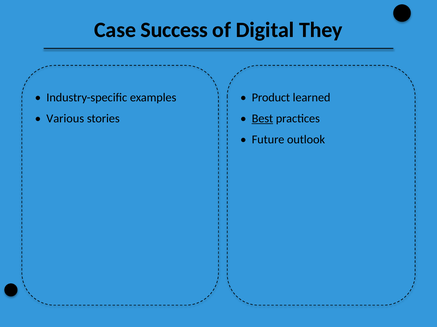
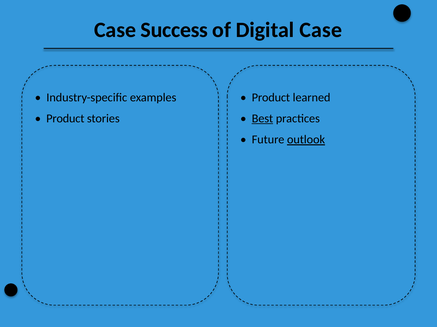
Digital They: They -> Case (321, 30)
Various: Various -> Product (65, 119)
outlook underline: none -> present (306, 140)
